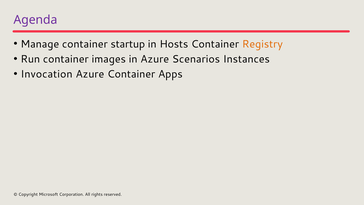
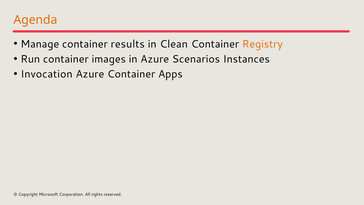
Agenda colour: purple -> orange (36, 20)
startup: startup -> results (128, 44)
Hosts: Hosts -> Clean (174, 44)
